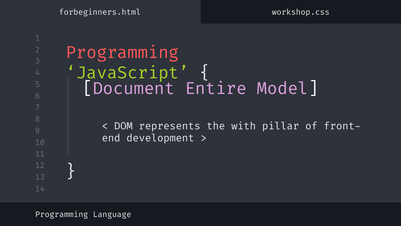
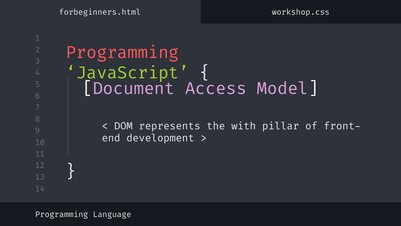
Entire: Entire -> Access (216, 89)
